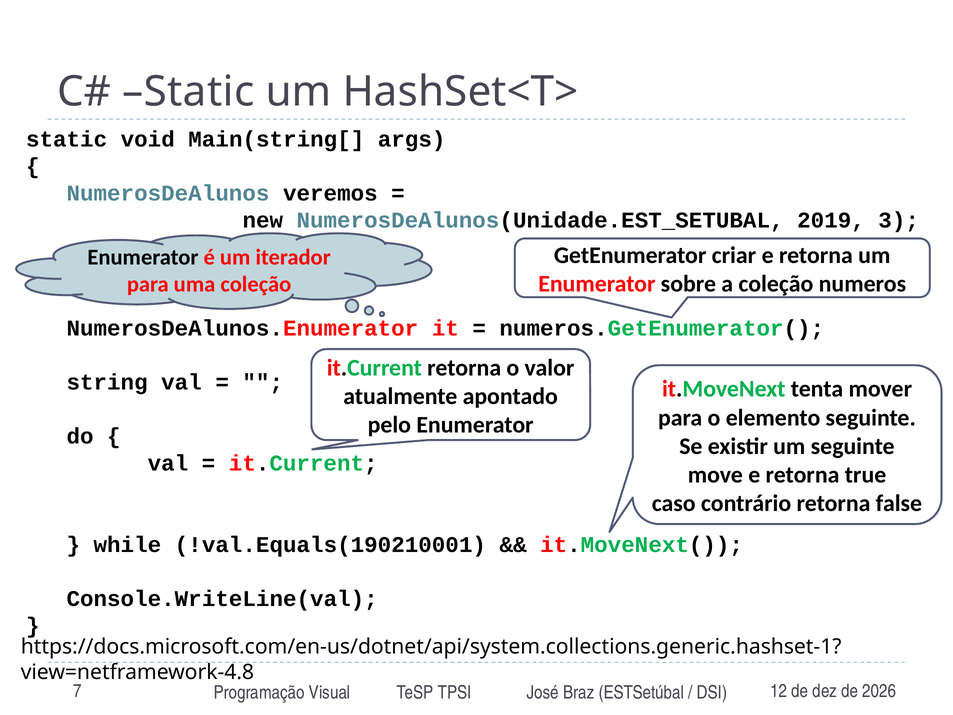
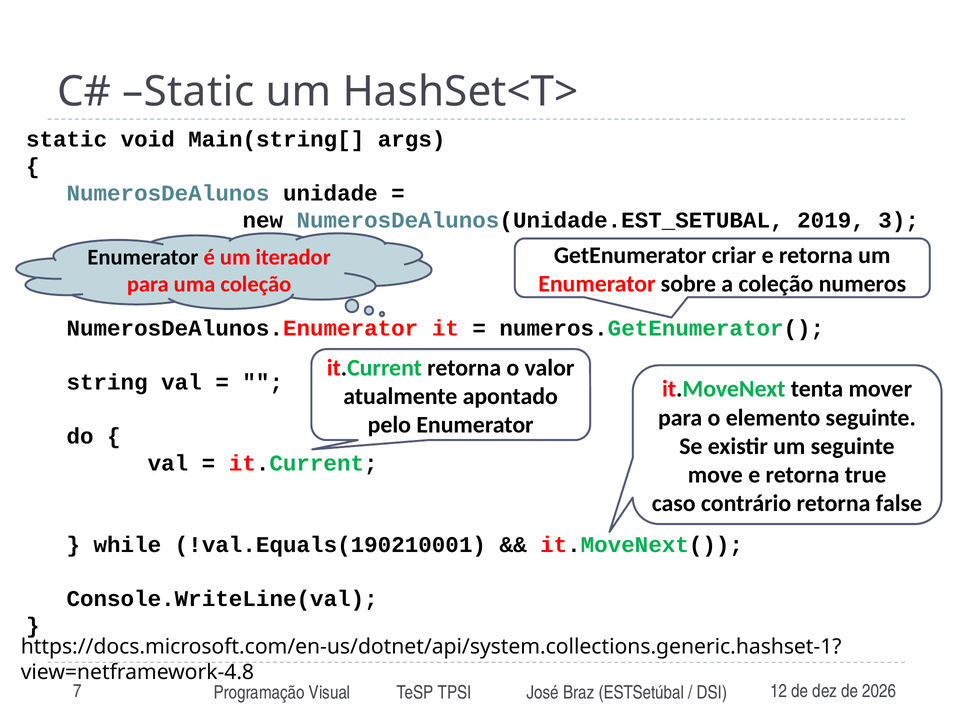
veremos: veremos -> unidade (330, 193)
